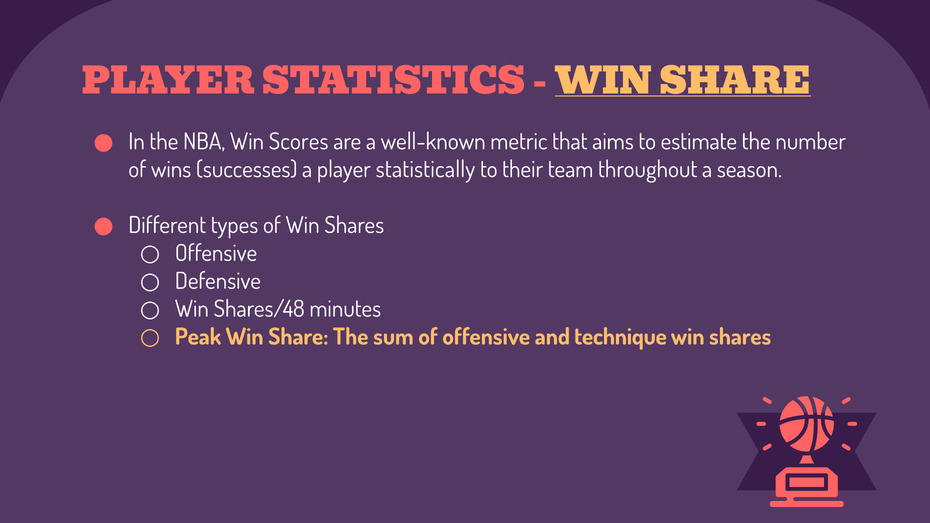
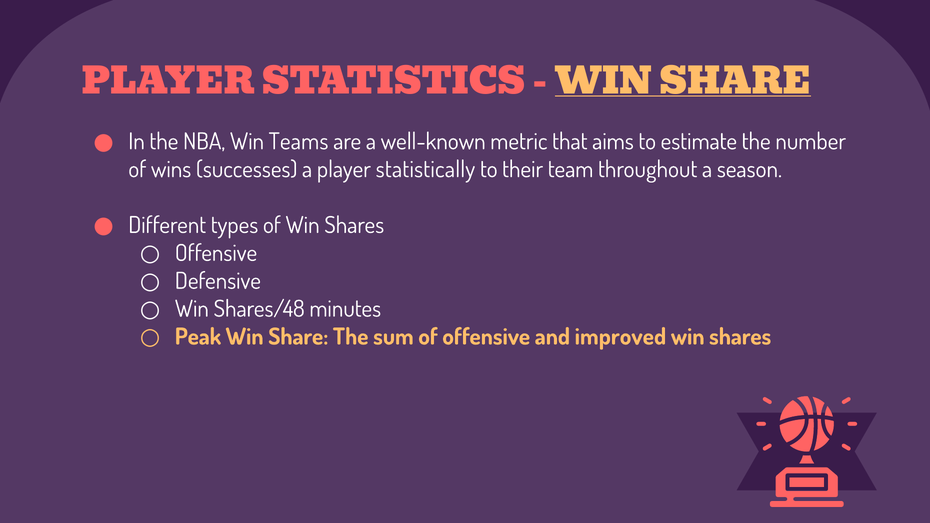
Scores: Scores -> Teams (299, 142)
technique: technique -> improved (620, 337)
